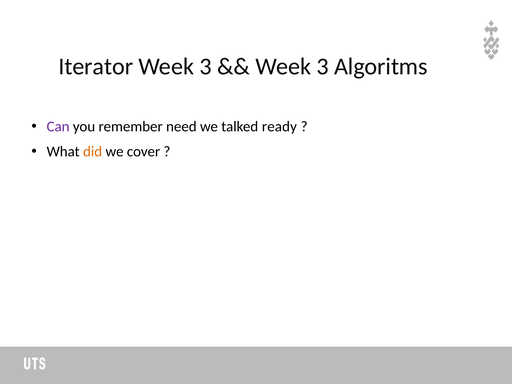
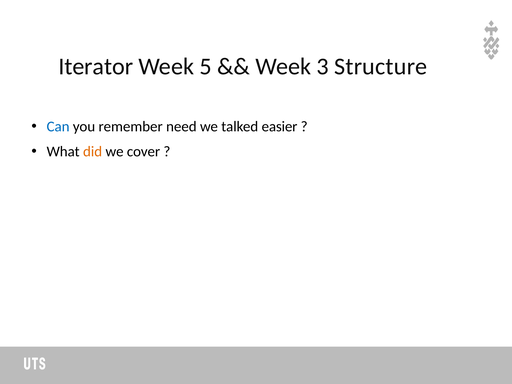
3: 3 -> 5 (206, 67)
Algoritms: Algoritms -> Structure (381, 67)
Can colour: purple -> blue (58, 127)
ready: ready -> easier (280, 127)
